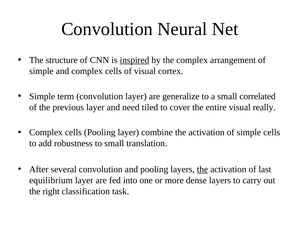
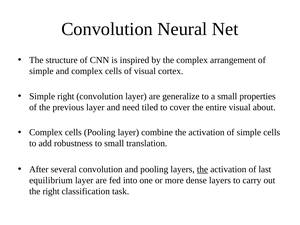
inspired underline: present -> none (135, 60)
Simple term: term -> right (66, 96)
correlated: correlated -> properties (258, 96)
really: really -> about (264, 107)
